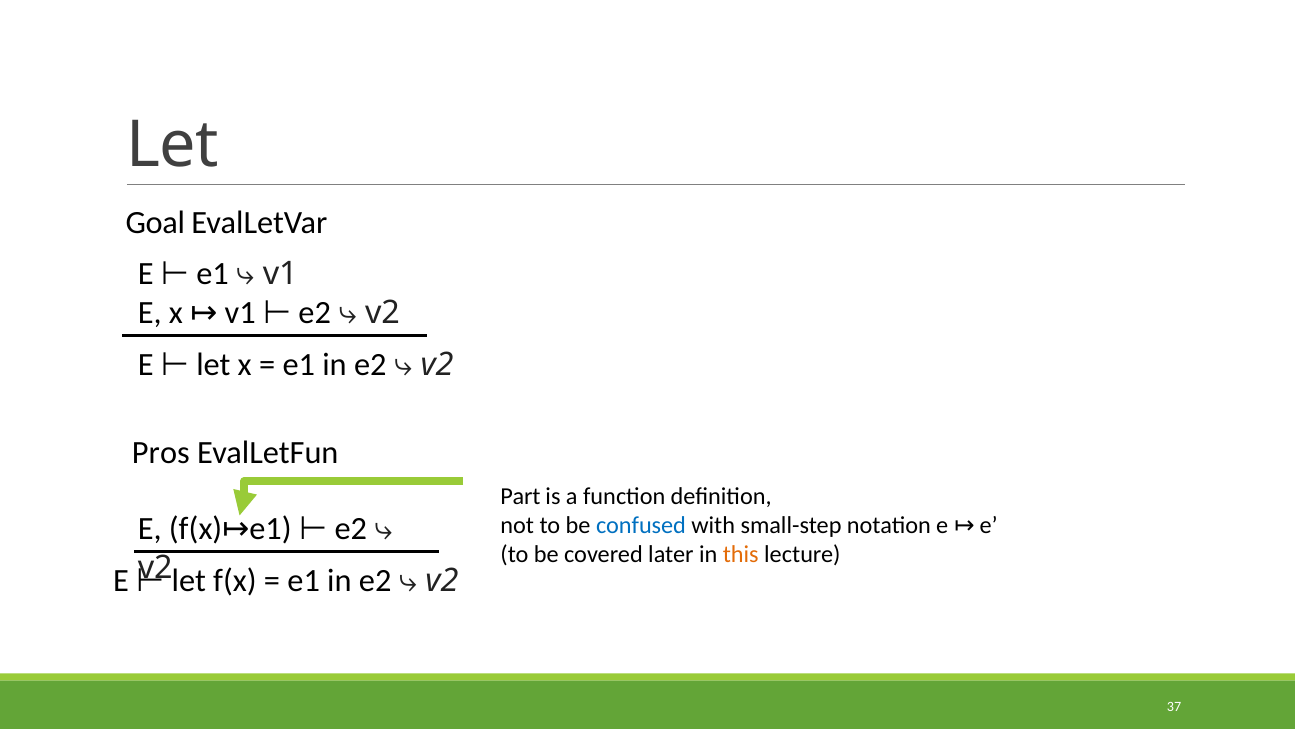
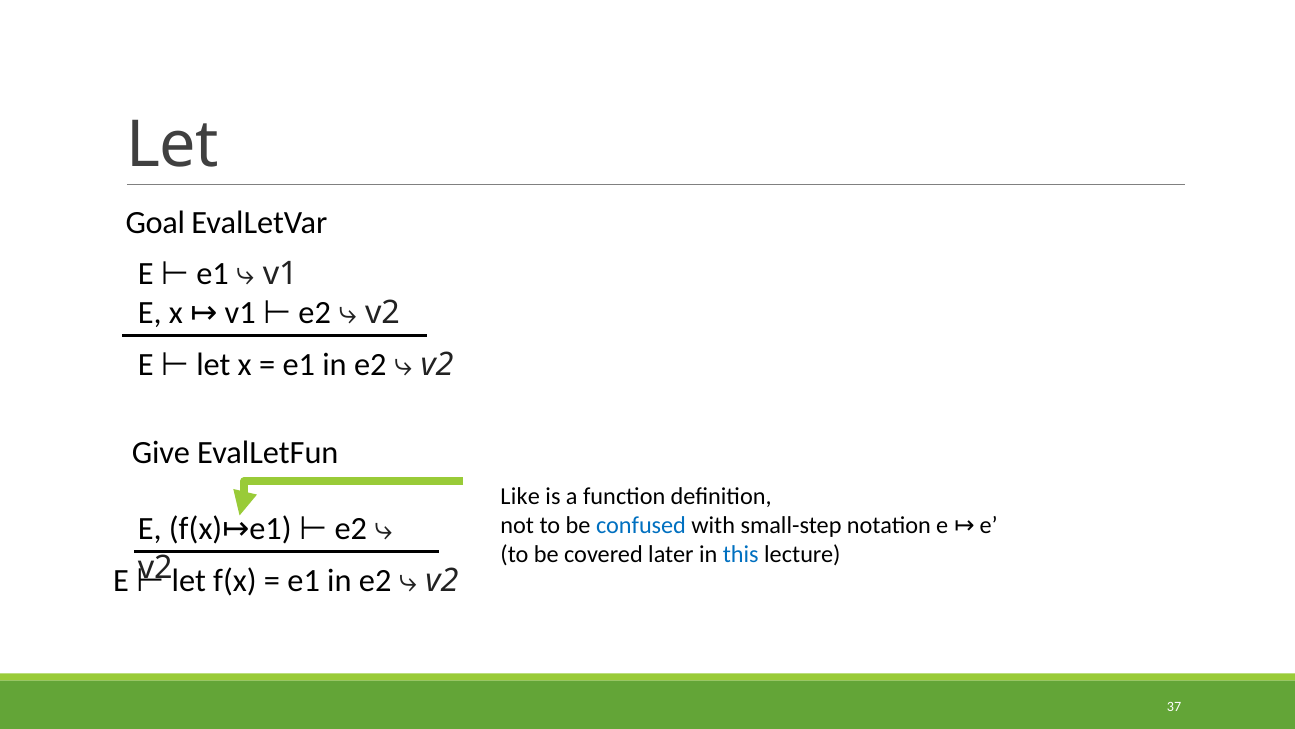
Pros: Pros -> Give (161, 452)
Part: Part -> Like (520, 496)
this colour: orange -> blue (741, 554)
